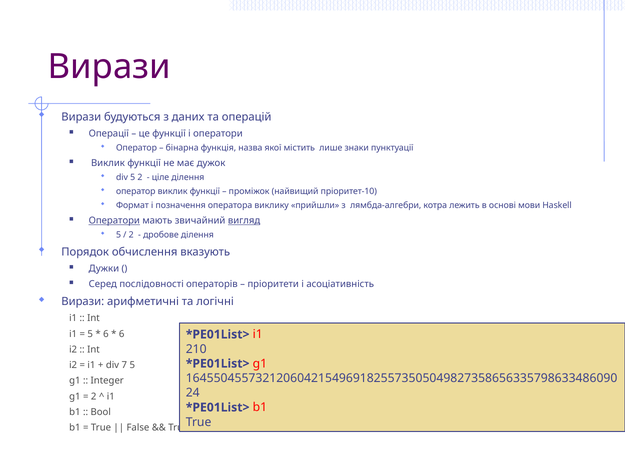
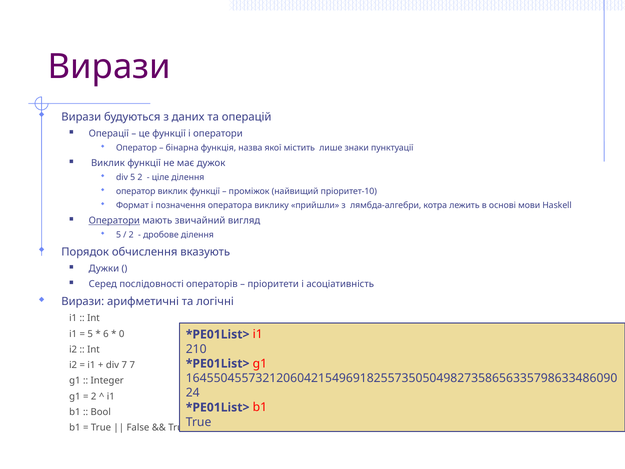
вигляд underline: present -> none (244, 220)
6: 6 -> 0 (122, 334)
7 5: 5 -> 7 (132, 365)
